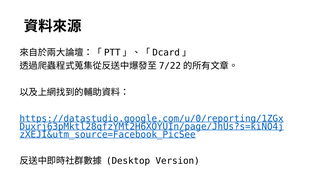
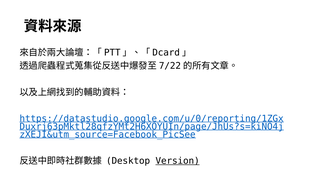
Version underline: none -> present (178, 161)
